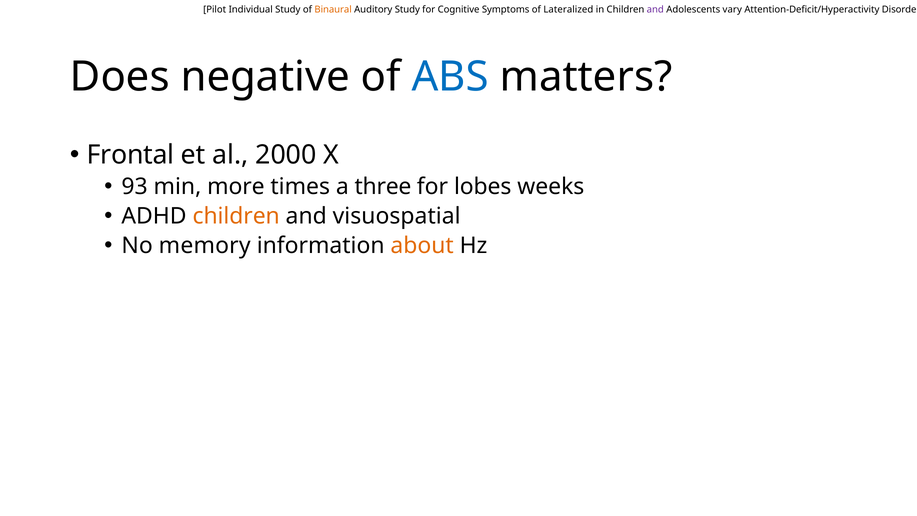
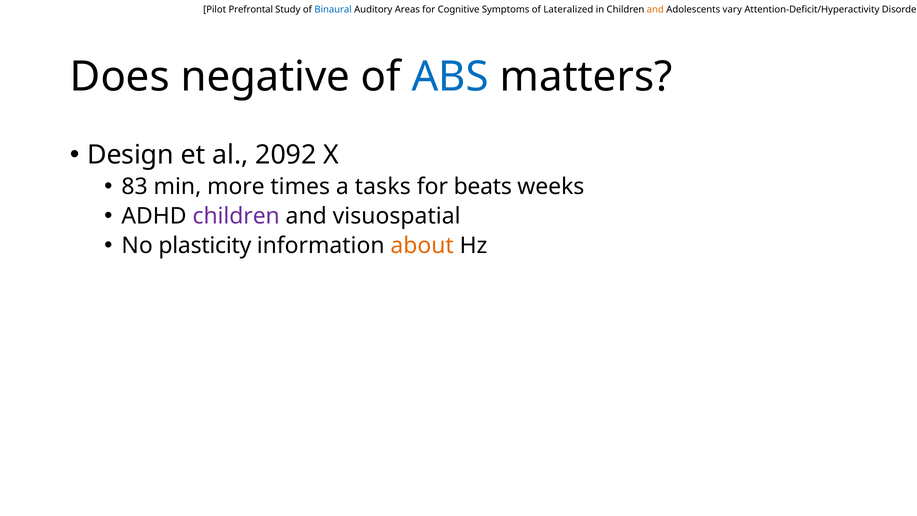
Individual: Individual -> Prefrontal (251, 10)
Binaural colour: orange -> blue (333, 10)
Auditory Study: Study -> Areas (407, 10)
and colour: purple -> orange (655, 10)
Frontal: Frontal -> Design (130, 155)
2000: 2000 -> 2092 (286, 155)
93: 93 -> 83 (135, 187)
three: three -> tasks (383, 187)
lobes: lobes -> beats (483, 187)
children colour: orange -> purple (236, 216)
memory: memory -> plasticity (205, 246)
